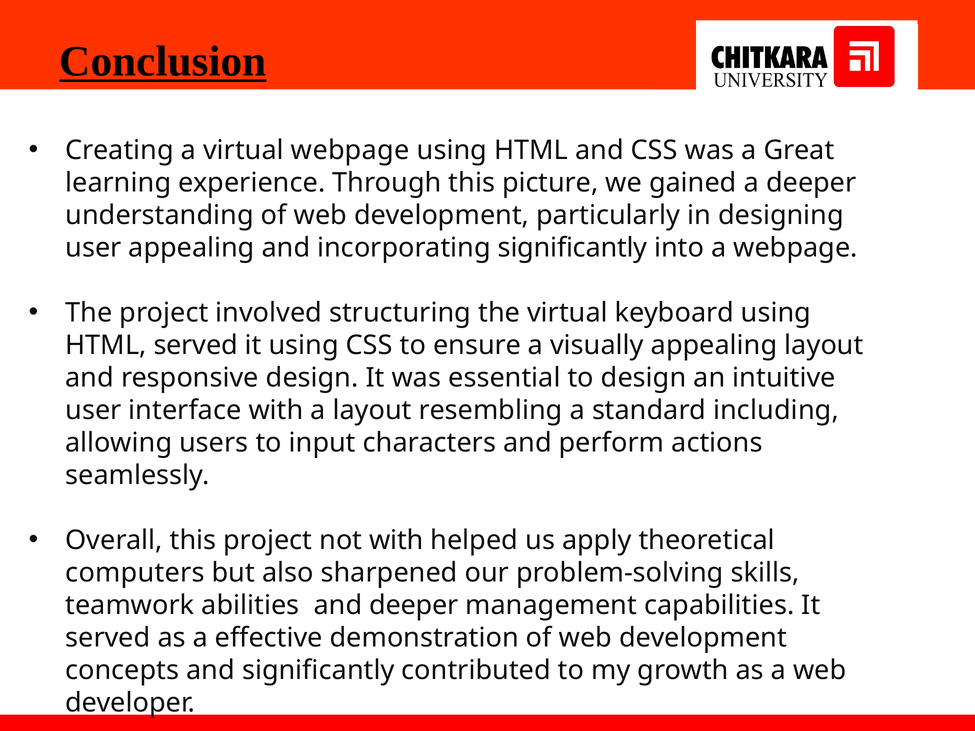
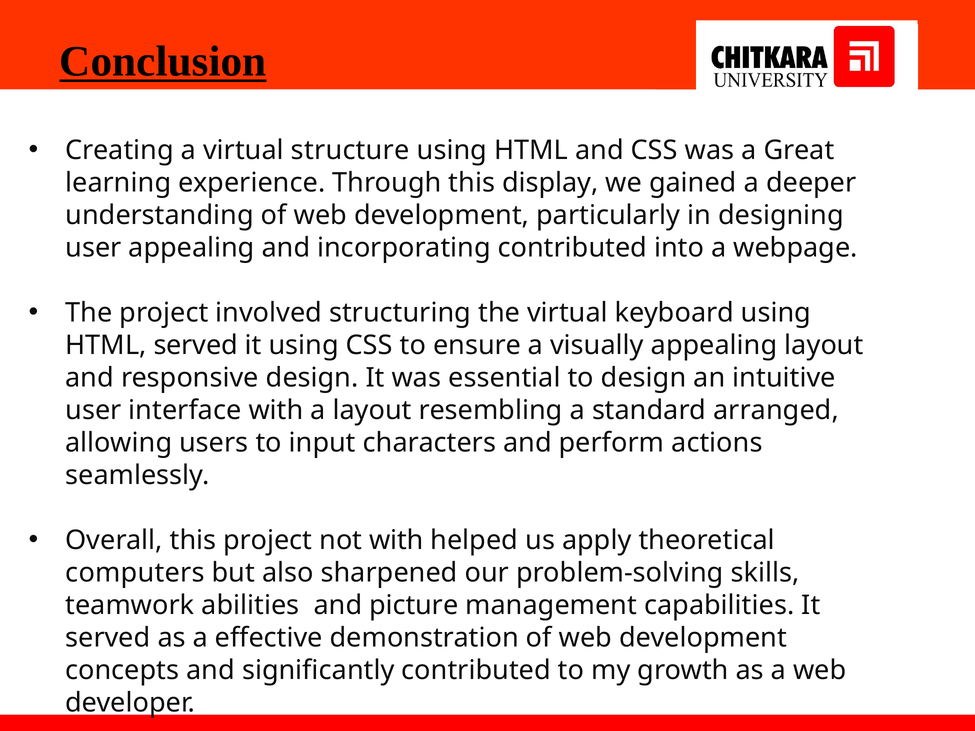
virtual webpage: webpage -> structure (350, 151)
picture: picture -> display (550, 183)
incorporating significantly: significantly -> contributed (572, 248)
including: including -> arranged (776, 411)
and deeper: deeper -> picture (414, 606)
